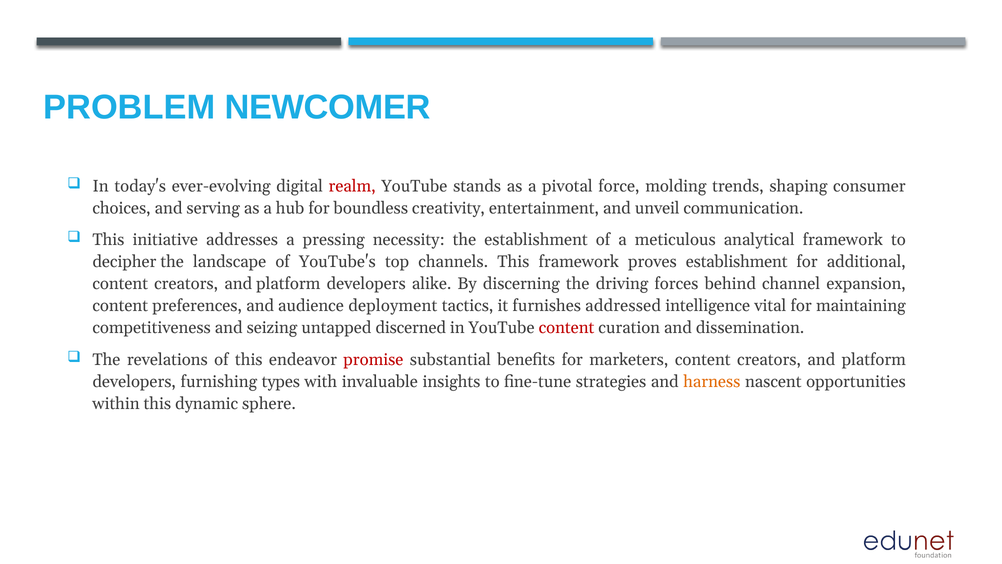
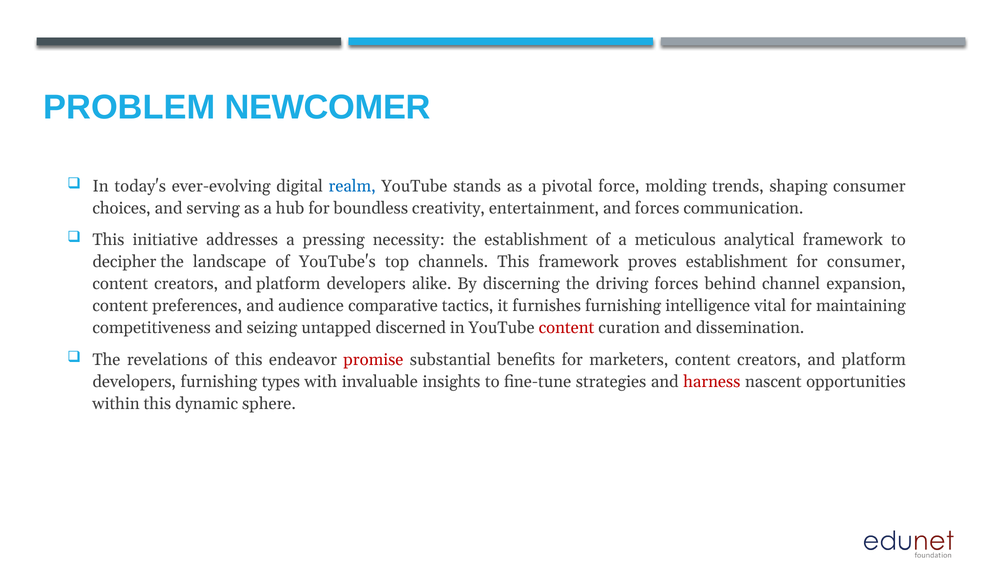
realm colour: red -> blue (352, 186)
and unveil: unveil -> forces (657, 208)
for additional: additional -> consumer (866, 262)
deployment: deployment -> comparative (393, 306)
furnishes addressed: addressed -> furnishing (623, 306)
harness colour: orange -> red (712, 381)
